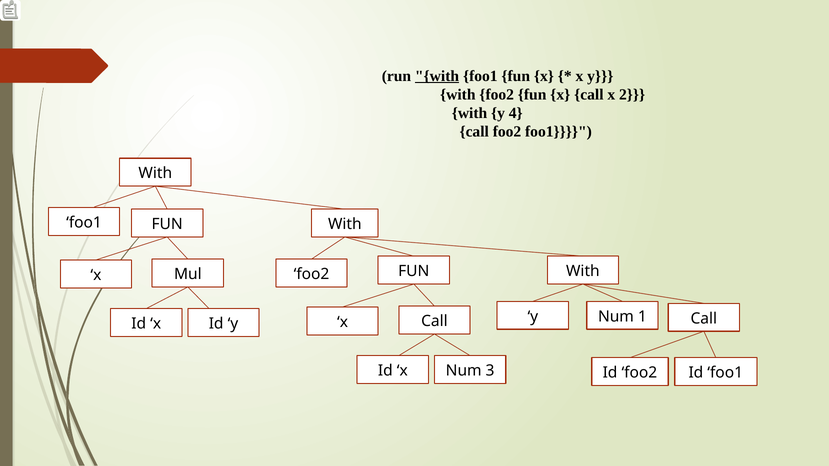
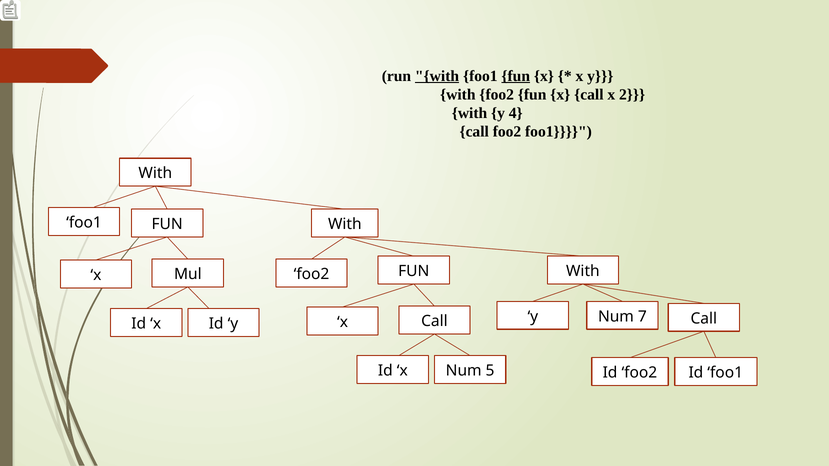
fun underline: none -> present (516, 76)
1: 1 -> 7 (642, 317)
3: 3 -> 5 (490, 371)
